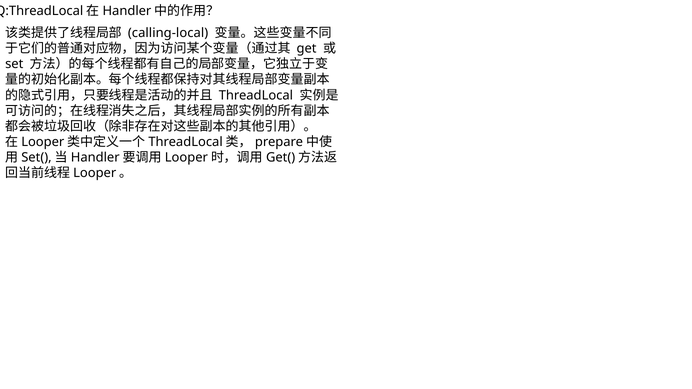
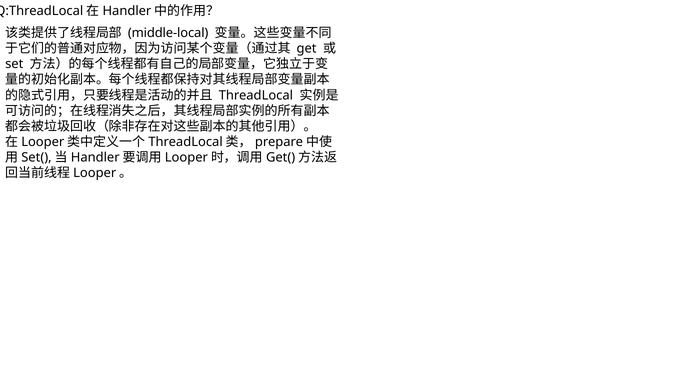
calling-local: calling-local -> middle-local (168, 33)
